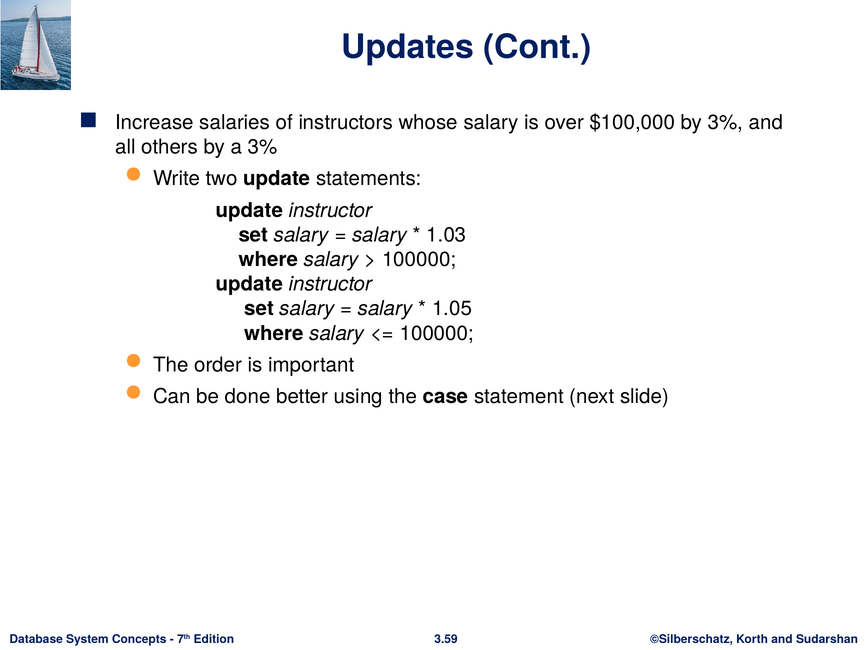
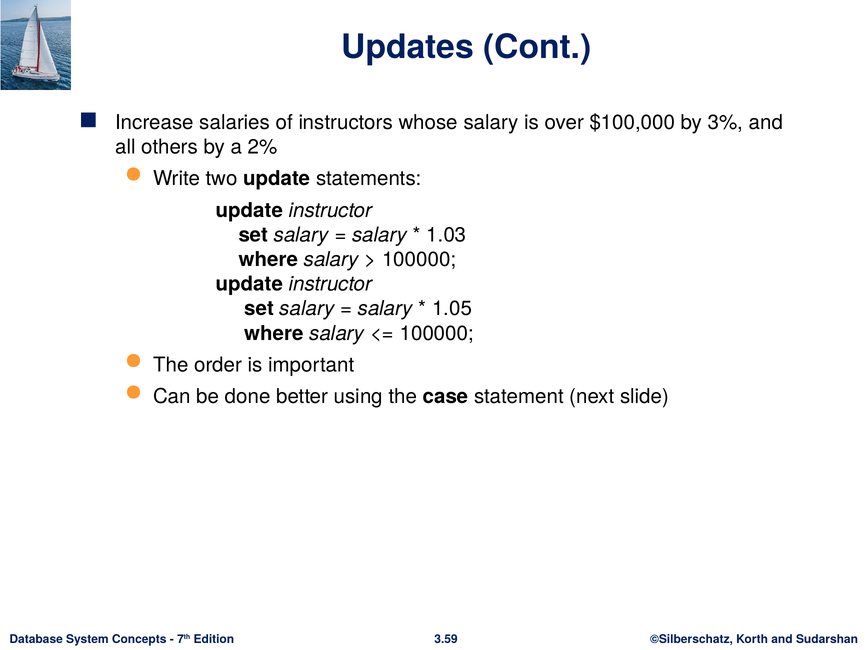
a 3%: 3% -> 2% (263, 147)
